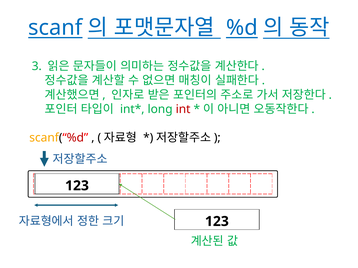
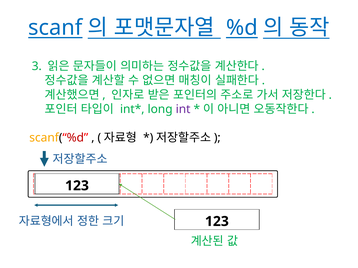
int colour: red -> purple (183, 109)
